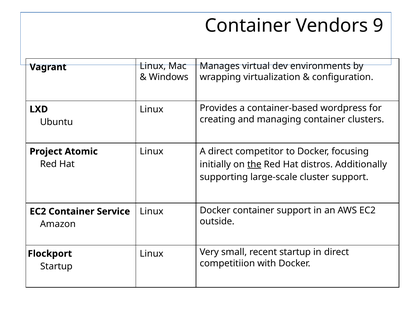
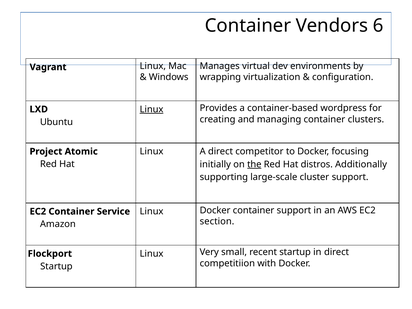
9: 9 -> 6 (378, 26)
Linux underline: none -> present (152, 109)
outside: outside -> section (217, 222)
